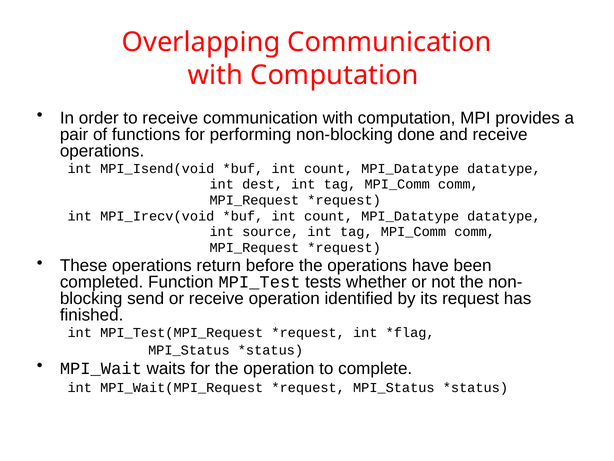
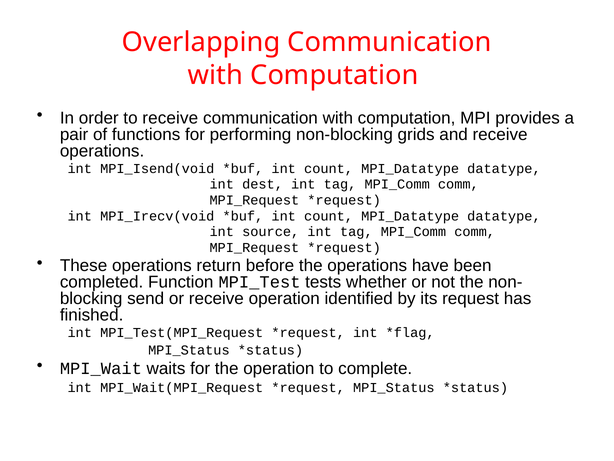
done: done -> grids (416, 134)
